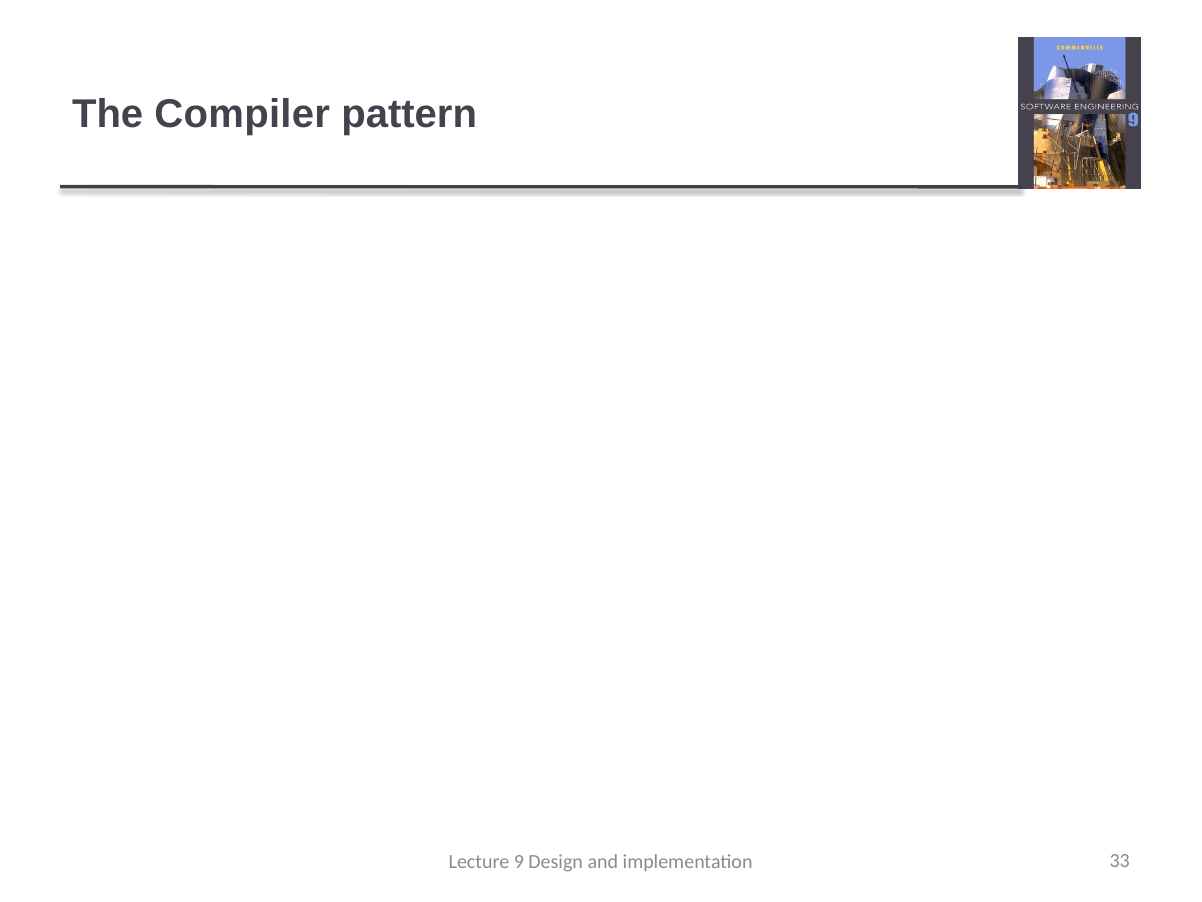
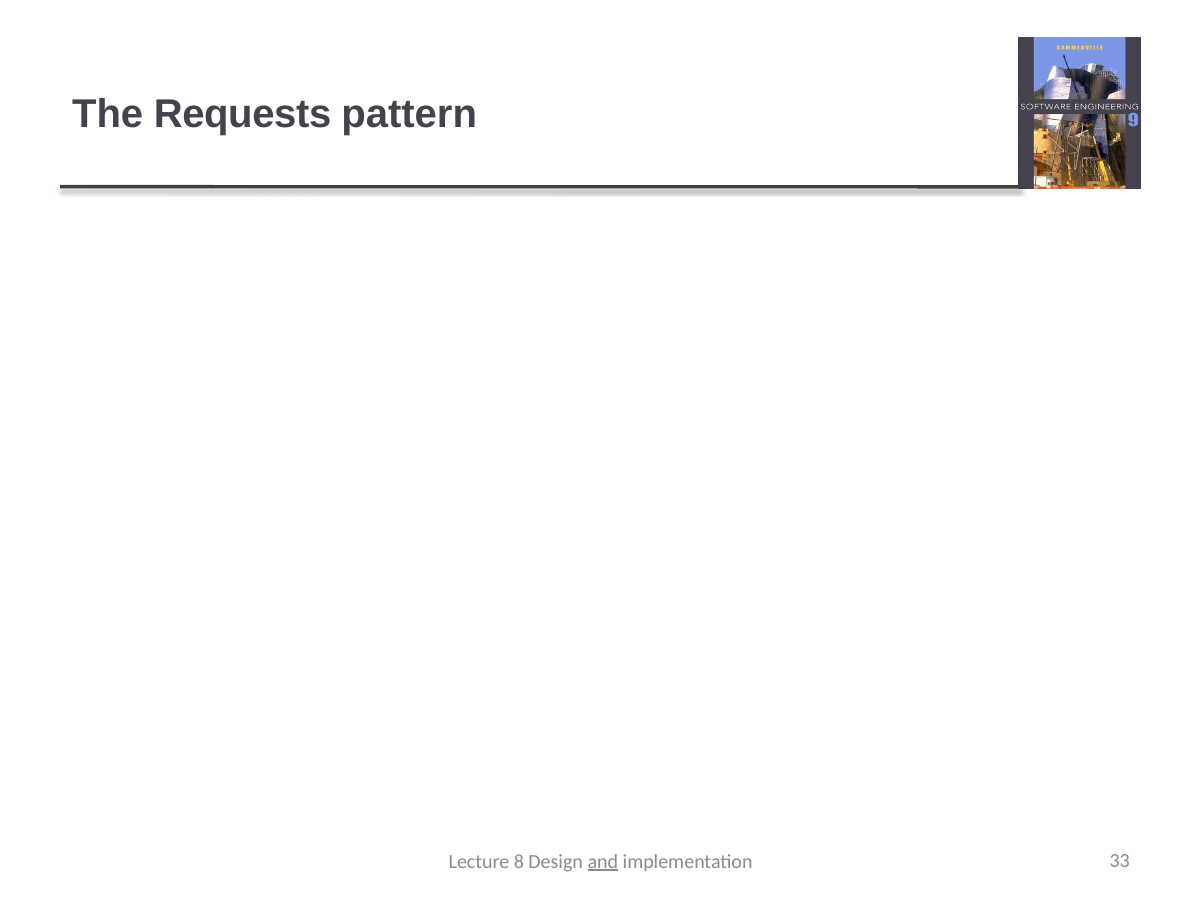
Compiler: Compiler -> Requests (243, 114)
9: 9 -> 8 (519, 861)
and underline: none -> present (603, 861)
